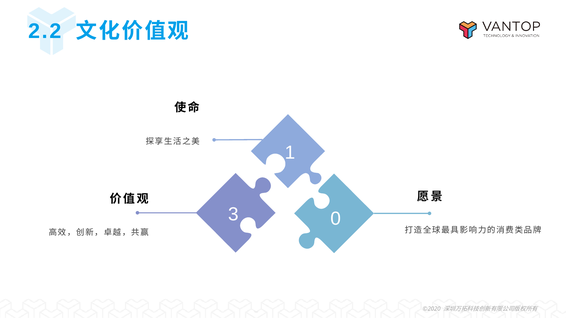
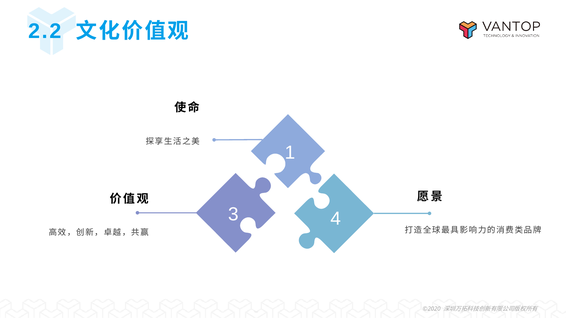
0: 0 -> 4 (336, 219)
